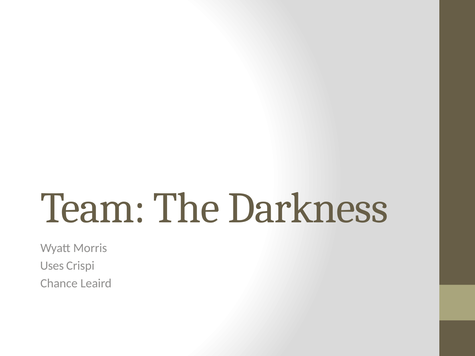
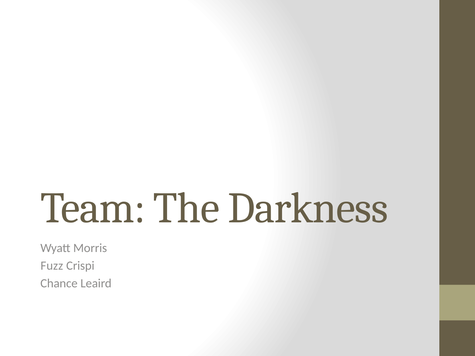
Uses: Uses -> Fuzz (52, 266)
